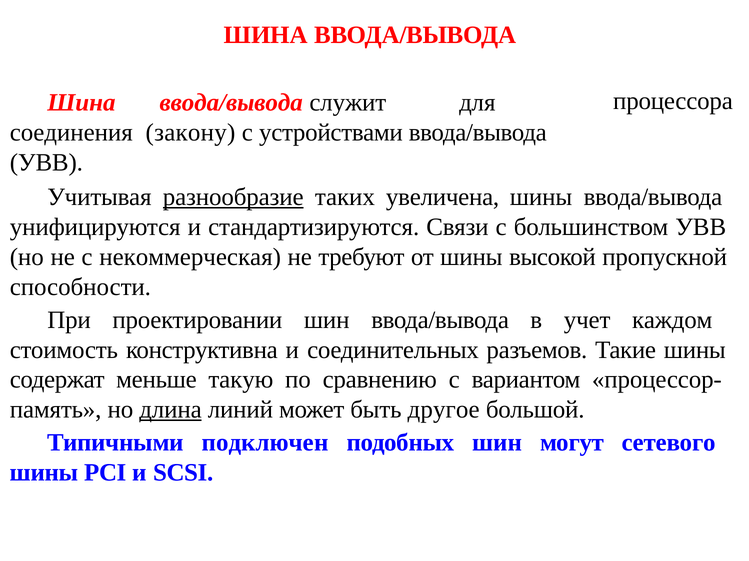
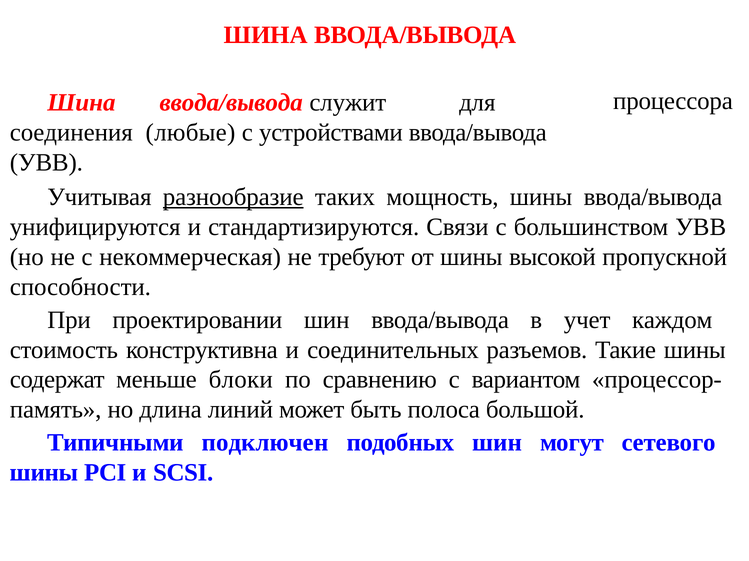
закону: закону -> любые (190, 133)
увеличена: увеличена -> мощность (443, 197)
такую: такую -> блоки (241, 380)
длина underline: present -> none (171, 410)
другое: другое -> полоса (444, 410)
